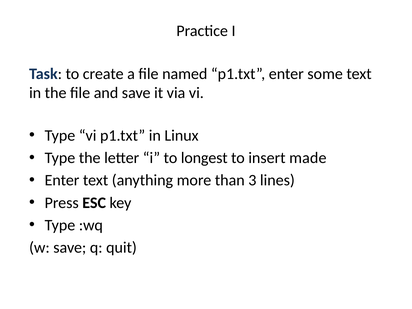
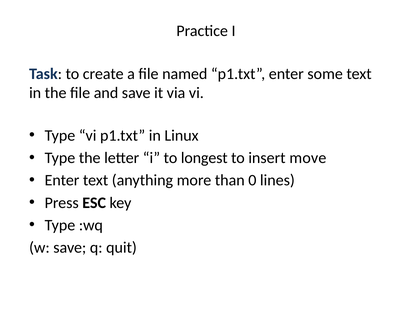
made: made -> move (308, 158)
3: 3 -> 0 (252, 180)
